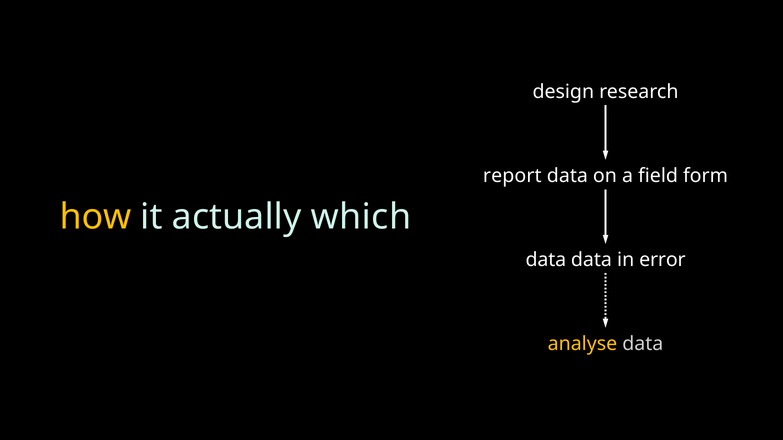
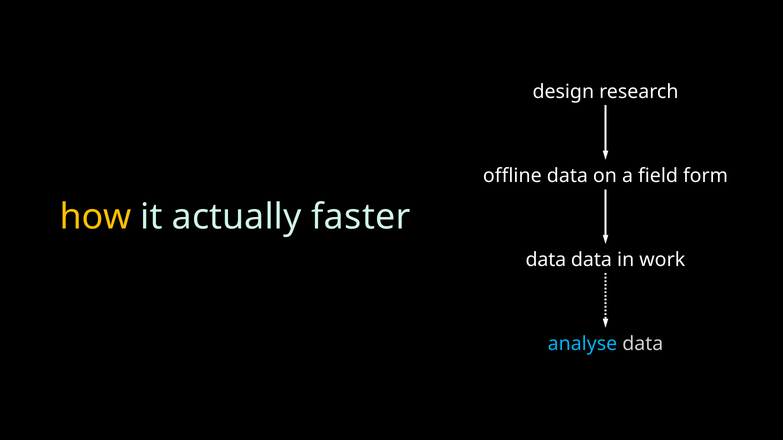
report: report -> offline (512, 176)
which: which -> faster (361, 217)
error: error -> work (662, 260)
analyse colour: yellow -> light blue (582, 344)
